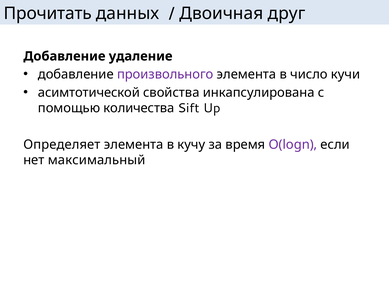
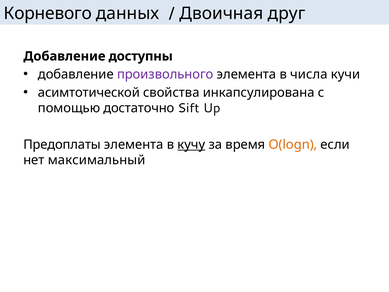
Прочитать: Прочитать -> Корневого (48, 13)
удаление: удаление -> доступны (141, 56)
число: число -> числа (309, 74)
количества: количества -> достаточно (139, 108)
Определяет: Определяет -> Предоплаты (62, 144)
кучу underline: none -> present (191, 144)
O(logn colour: purple -> orange (293, 144)
